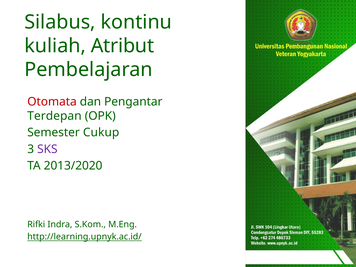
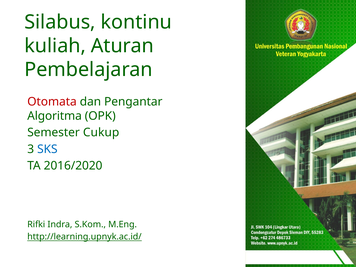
Atribut: Atribut -> Aturan (122, 46)
Terdepan: Terdepan -> Algoritma (55, 116)
SKS colour: purple -> blue (47, 149)
2013/2020: 2013/2020 -> 2016/2020 (73, 166)
